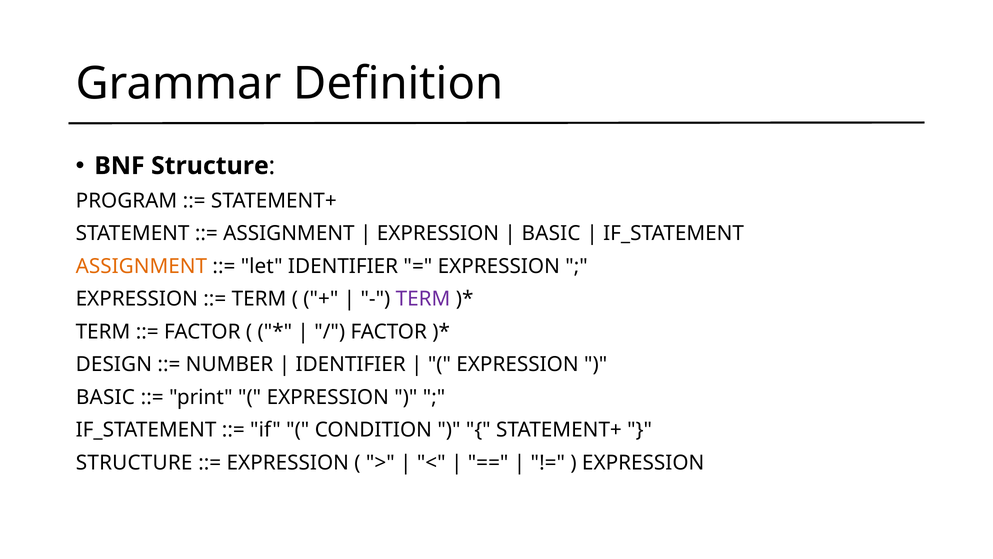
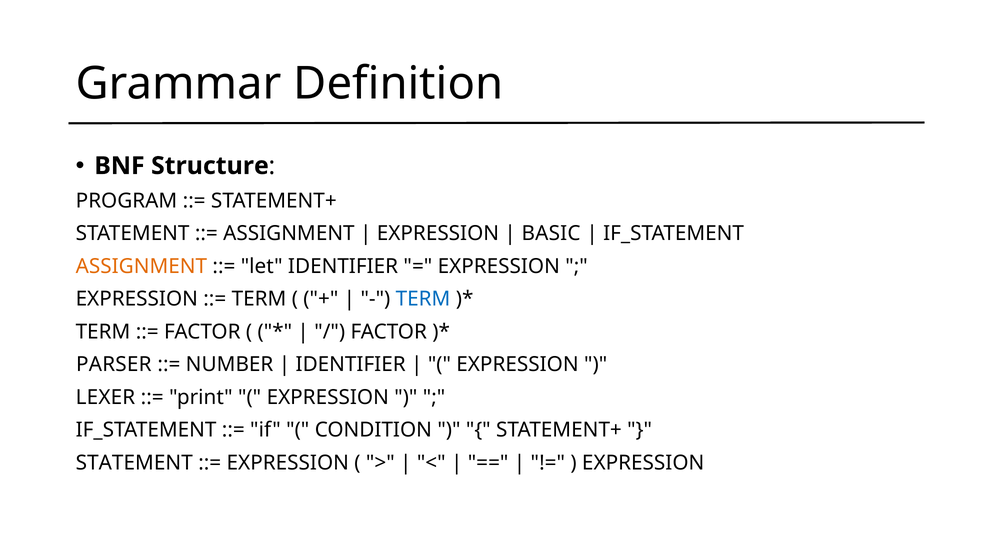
TERM colour: purple -> blue (423, 299)
DESIGN: DESIGN -> PARSER (114, 364)
BASIC: BASIC -> LEXER (105, 397)
STRUCTURE: STRUCTURE -> STATEMENT (134, 462)
